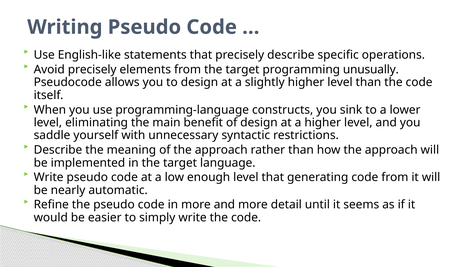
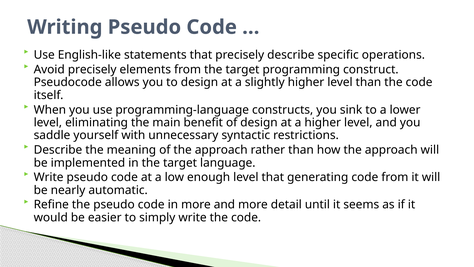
unusually: unusually -> construct (371, 69)
